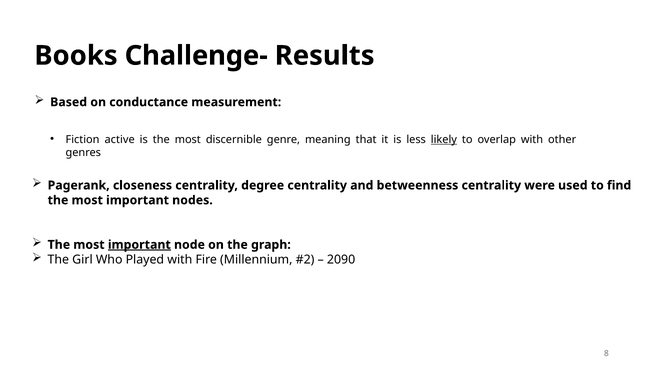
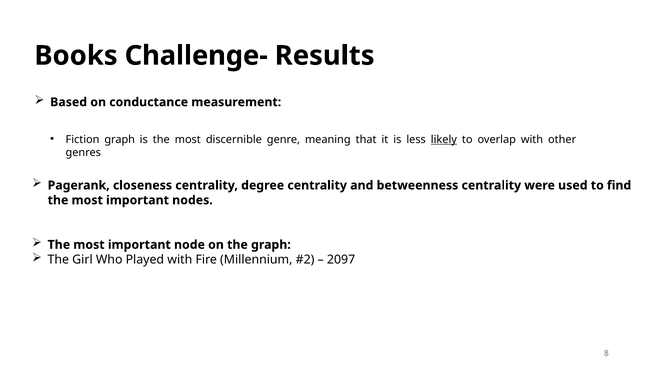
Fiction active: active -> graph (120, 139)
important underline: present -> none (139, 245)
2090: 2090 -> 2097 (341, 259)
